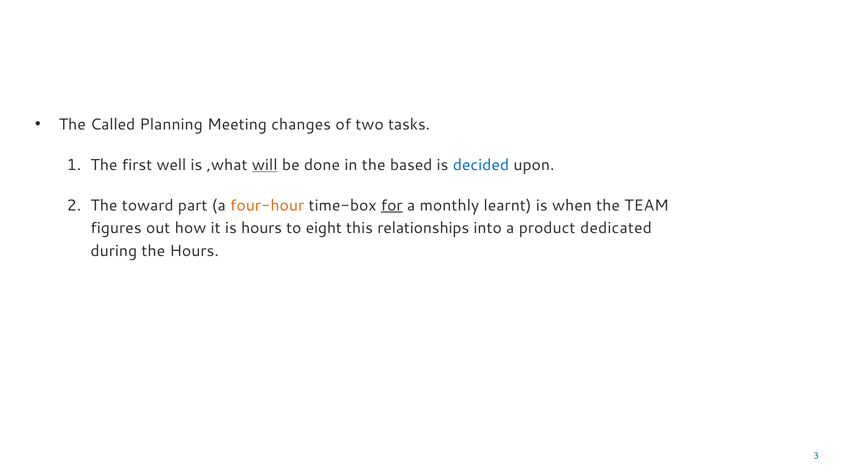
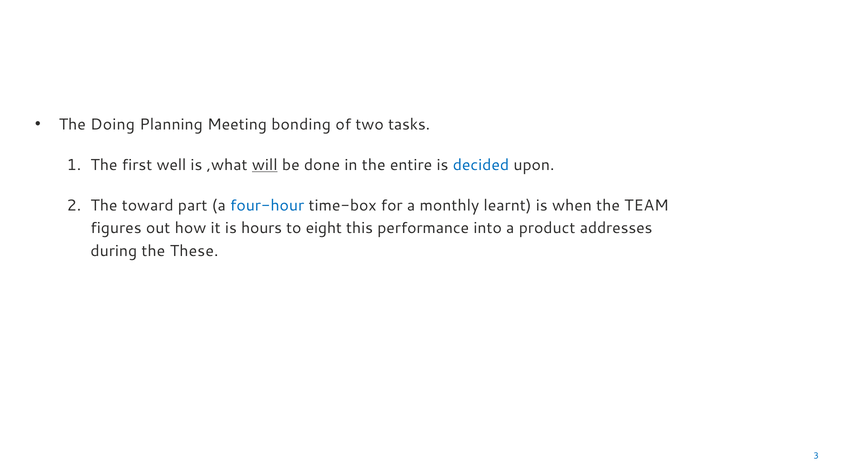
Called: Called -> Doing (113, 125)
changes: changes -> bonding (301, 125)
based: based -> entire (411, 165)
four-hour colour: orange -> blue (267, 205)
for underline: present -> none (392, 205)
relationships: relationships -> performance (423, 228)
dedicated: dedicated -> addresses (616, 228)
the Hours: Hours -> These (194, 251)
